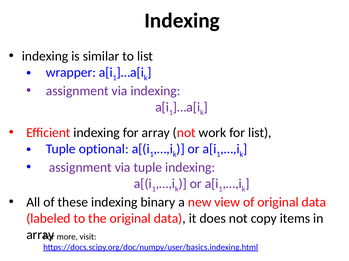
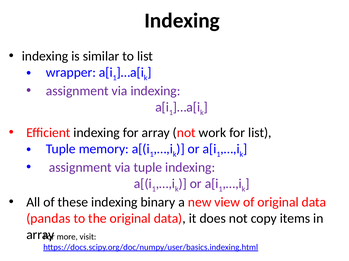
optional: optional -> memory (104, 149)
labeled: labeled -> pandas (48, 219)
